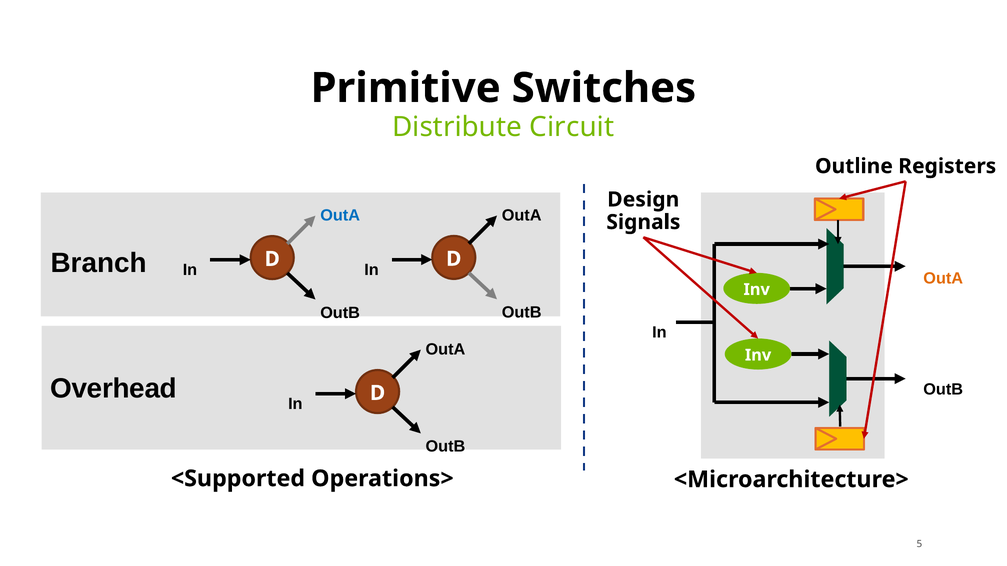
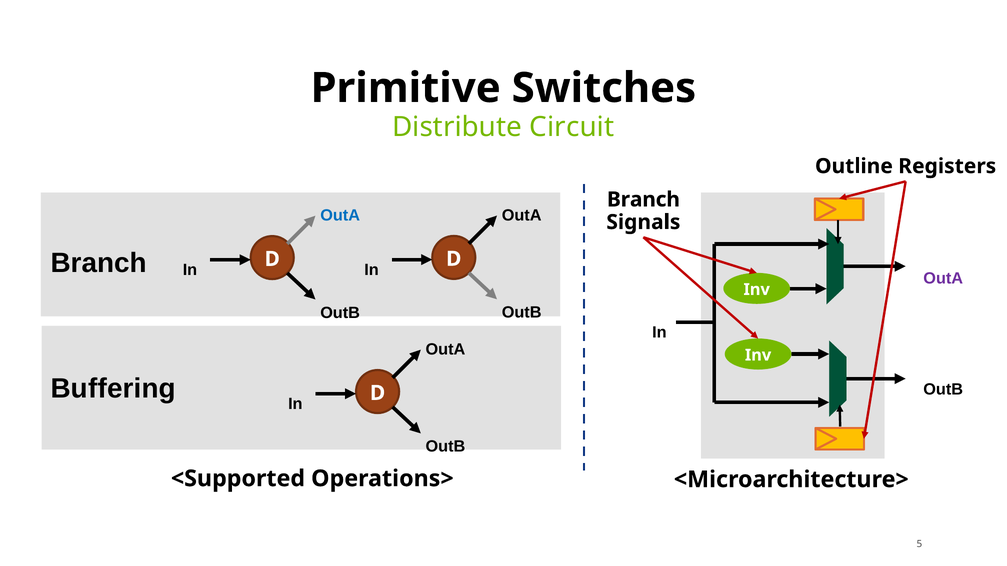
Design: Design -> Branch (643, 200)
OutA colour: orange -> purple (943, 279)
Overhead: Overhead -> Buffering (113, 389)
